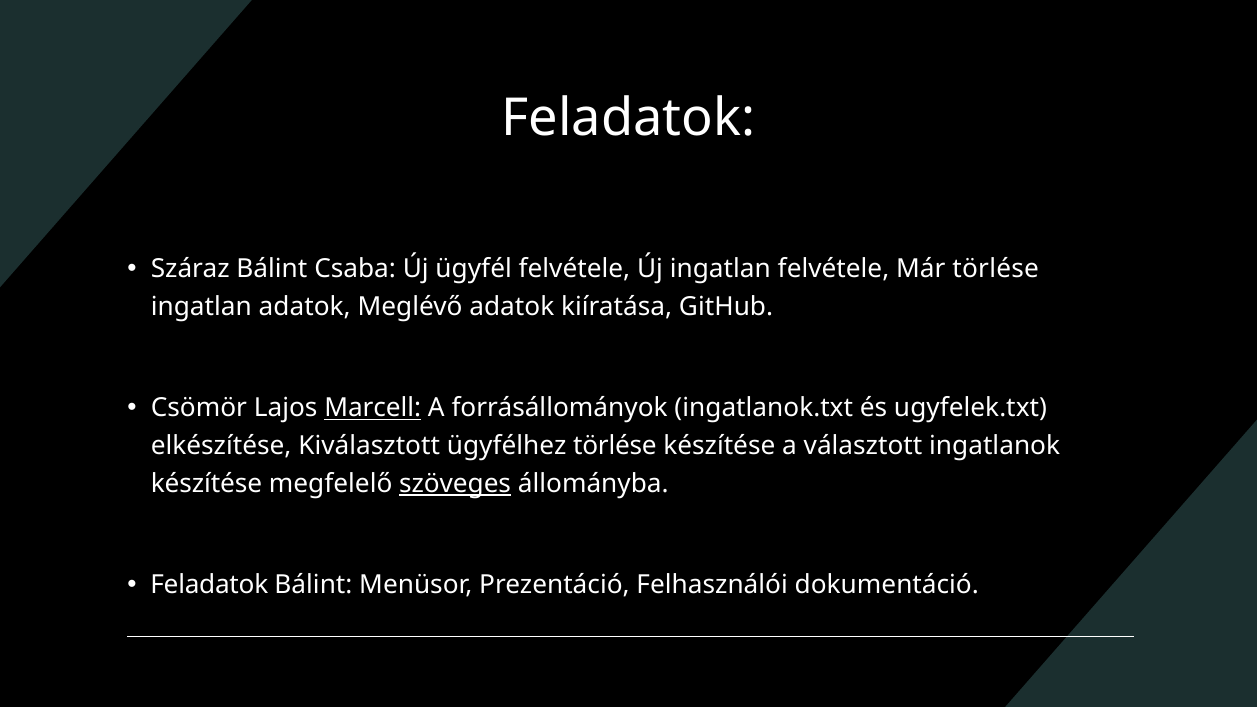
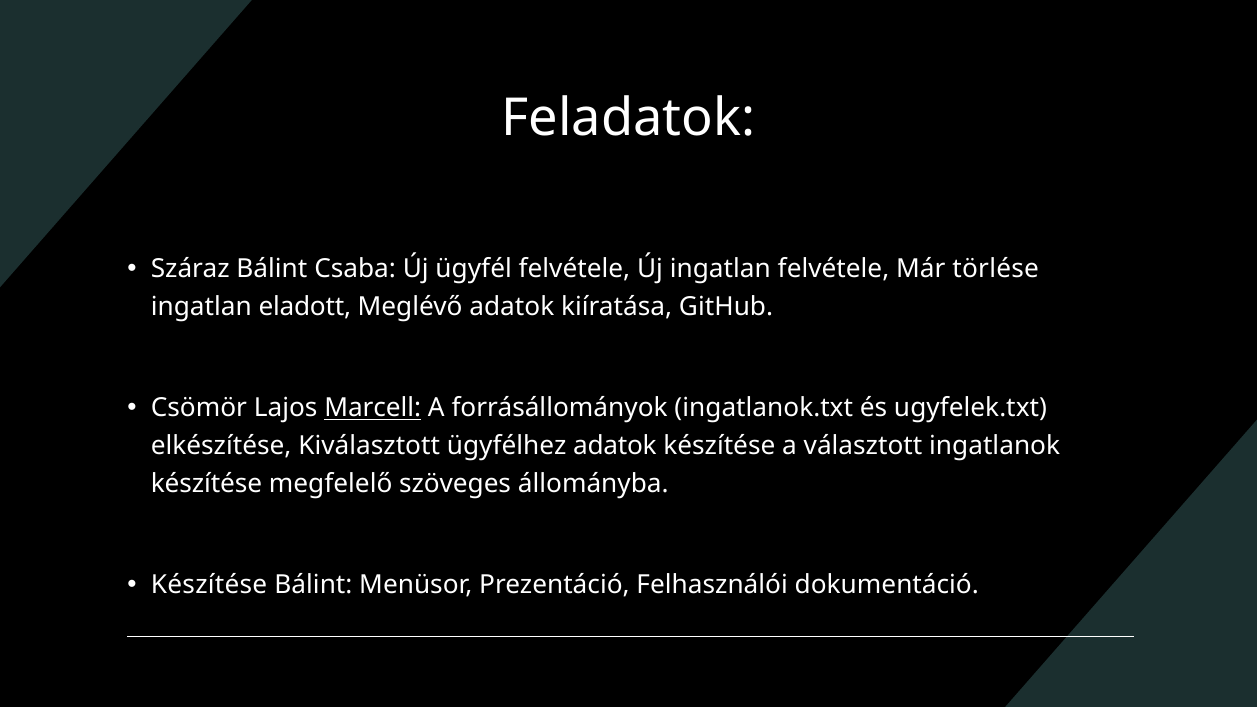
ingatlan adatok: adatok -> eladott (305, 307)
ügyfélhez törlése: törlése -> adatok (615, 446)
szöveges underline: present -> none (455, 484)
Feladatok: Feladatok -> Készítése (209, 585)
